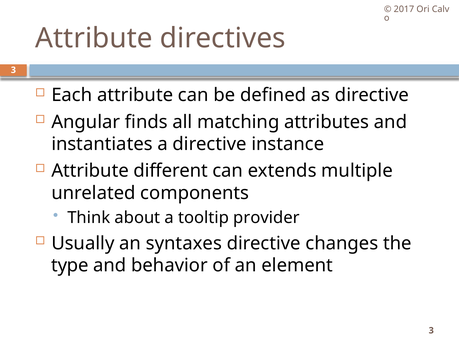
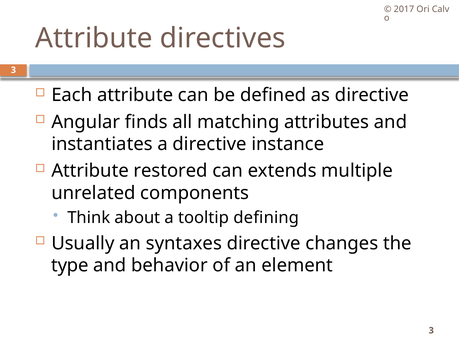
different: different -> restored (171, 170)
provider: provider -> defining (266, 217)
